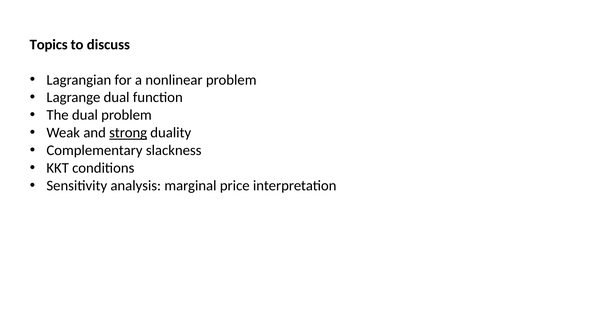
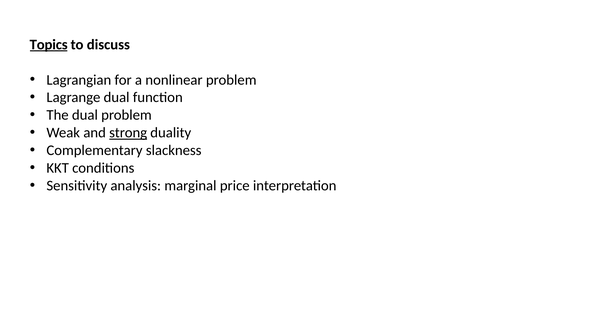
Topics underline: none -> present (49, 45)
